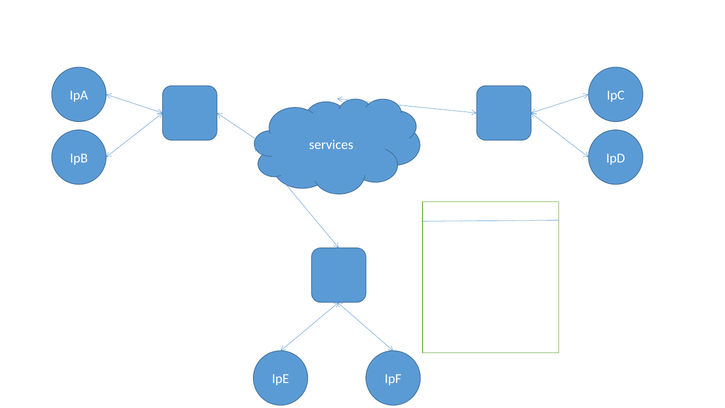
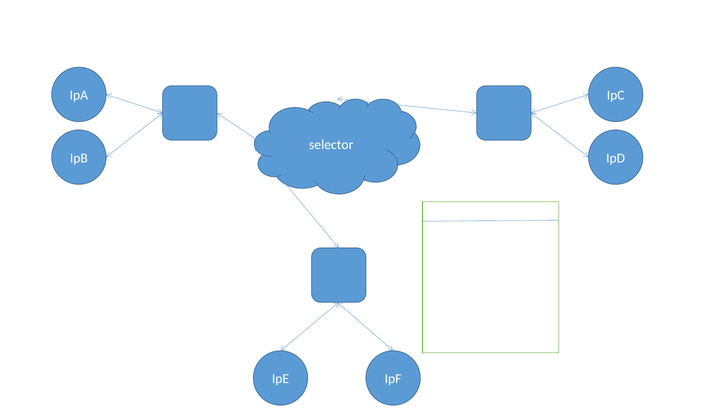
services: services -> selector (331, 145)
